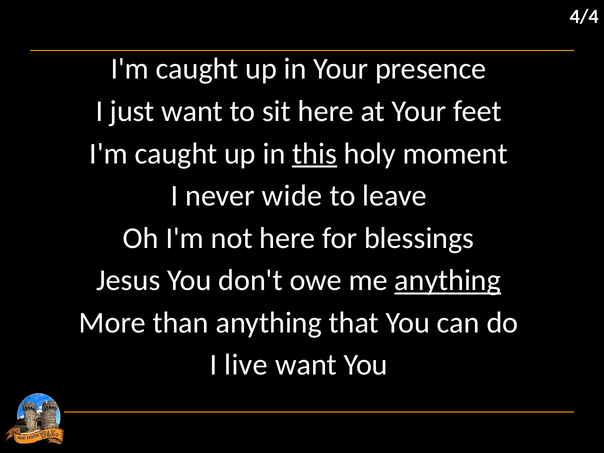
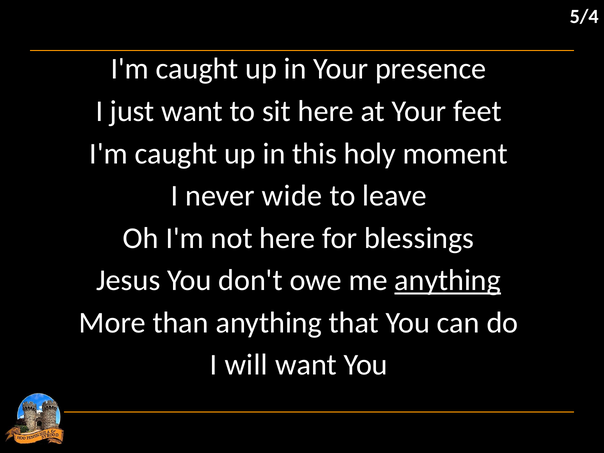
4/4: 4/4 -> 5/4 (584, 16)
this underline: present -> none (315, 154)
live: live -> will (246, 365)
